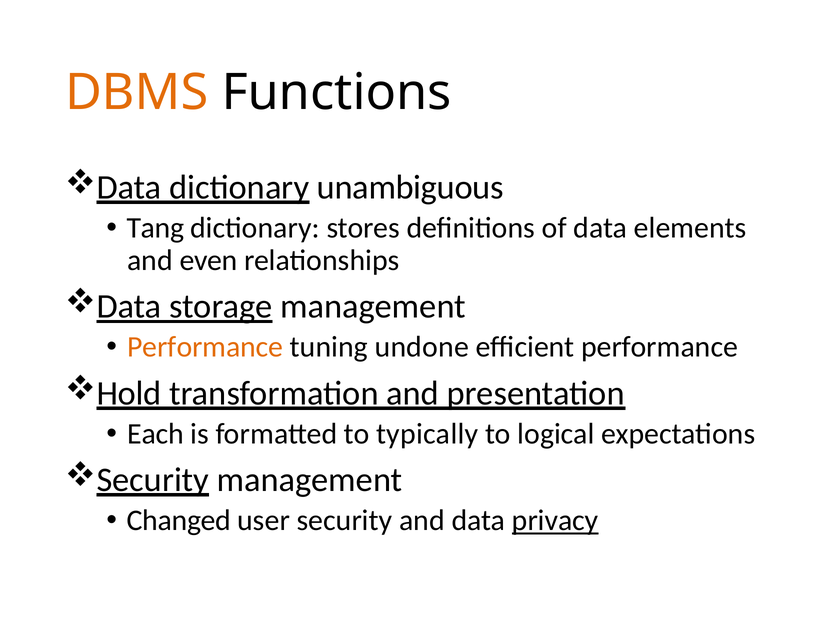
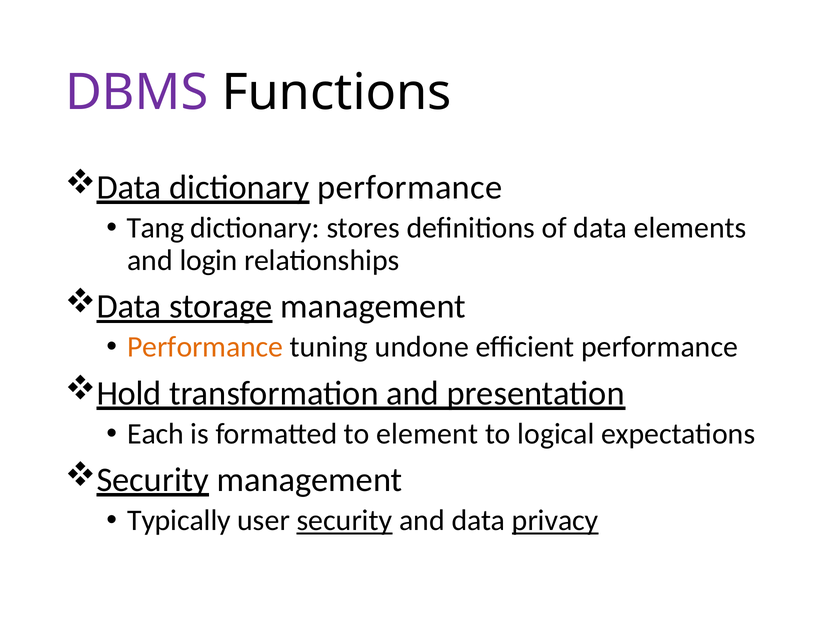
DBMS colour: orange -> purple (137, 93)
dictionary unambiguous: unambiguous -> performance (410, 188)
even: even -> login (209, 261)
typically: typically -> element (427, 434)
Changed: Changed -> Typically (179, 521)
security underline: none -> present (344, 521)
